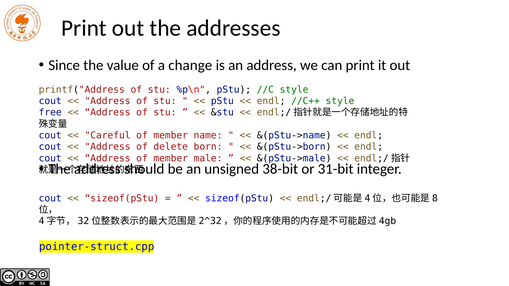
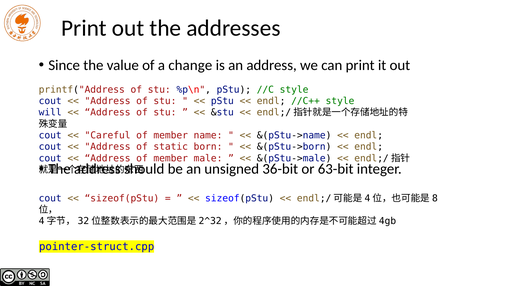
free: free -> will (50, 113)
delete: delete -> static (171, 147)
38-bit: 38-bit -> 36-bit (280, 169)
31-bit: 31-bit -> 63-bit (336, 169)
